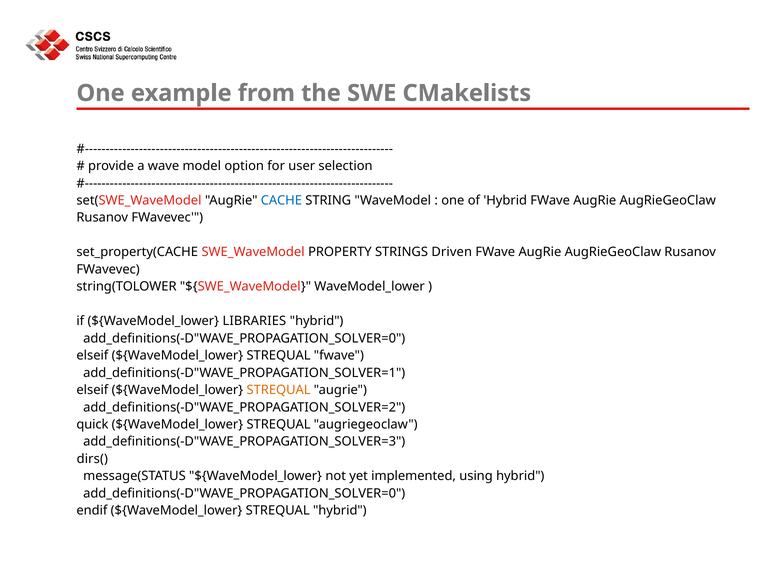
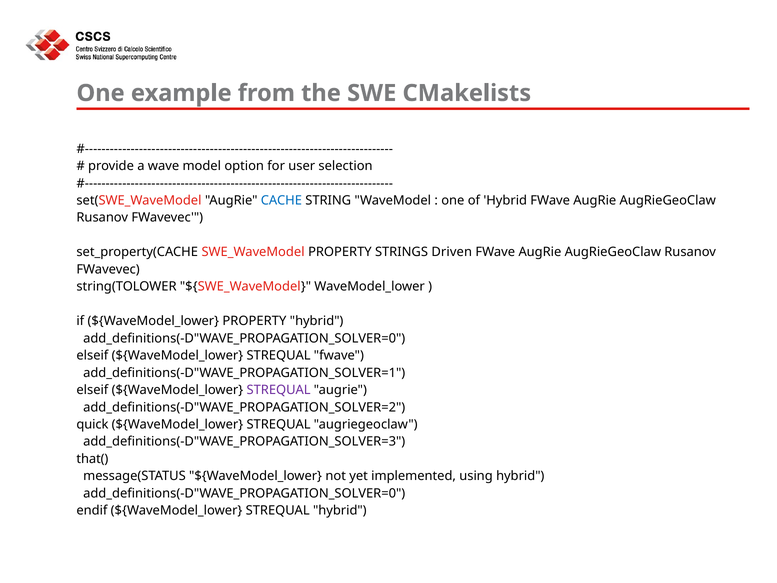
${WaveModel_lower LIBRARIES: LIBRARIES -> PROPERTY (254, 321)
STREQUAL colour: orange -> purple (279, 390)
dirs(: dirs( -> that( (92, 459)
